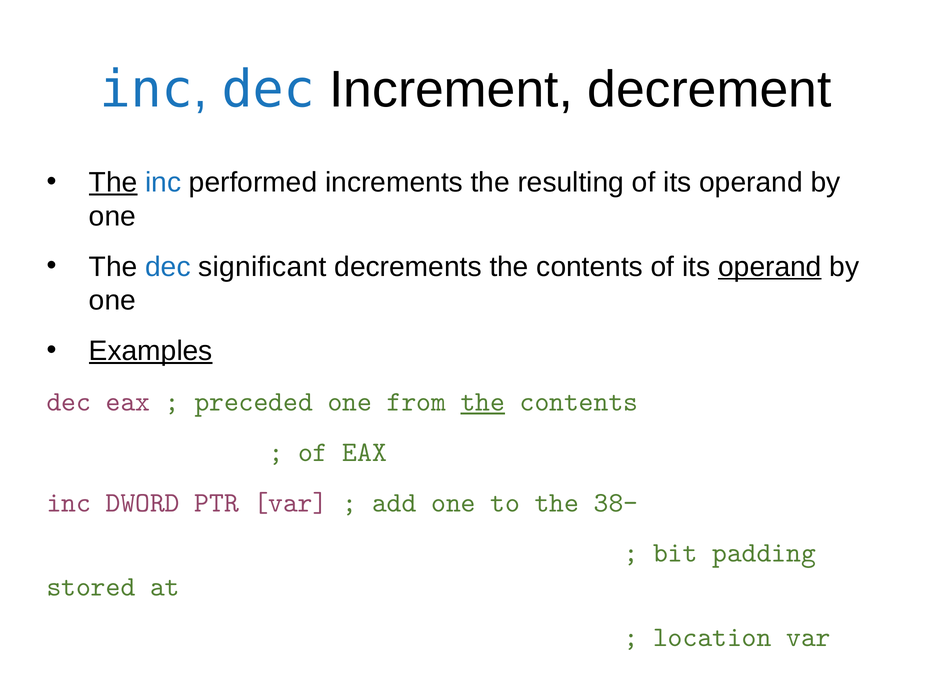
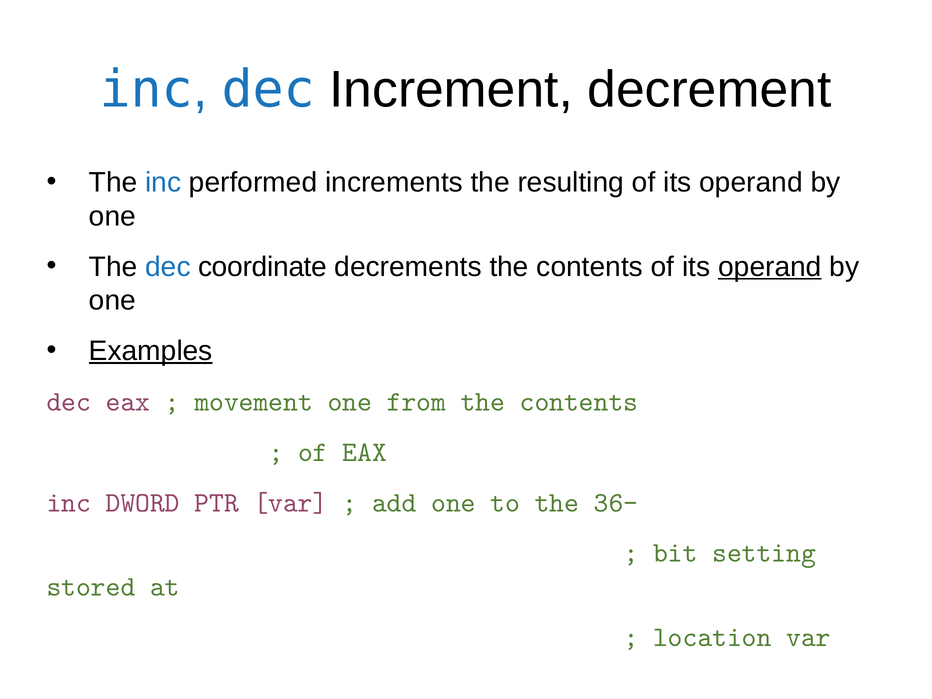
The underline: present -> none (113, 182)
significant: significant -> coordinate (263, 267)
preceded: preceded -> movement (254, 401)
the underline: present -> none (483, 401)
38-: 38- -> 36- (616, 502)
padding: padding -> setting (764, 553)
